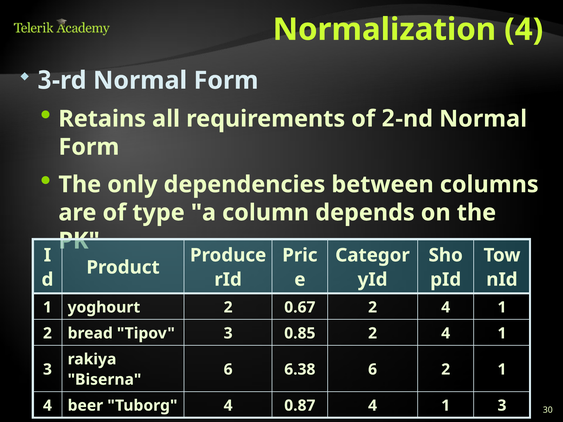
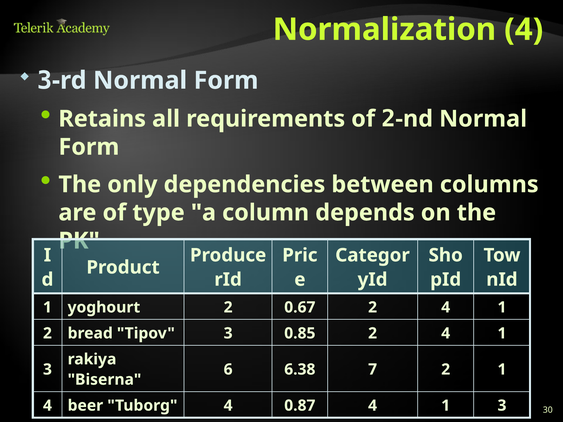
6.38 6: 6 -> 7 (373, 370)
